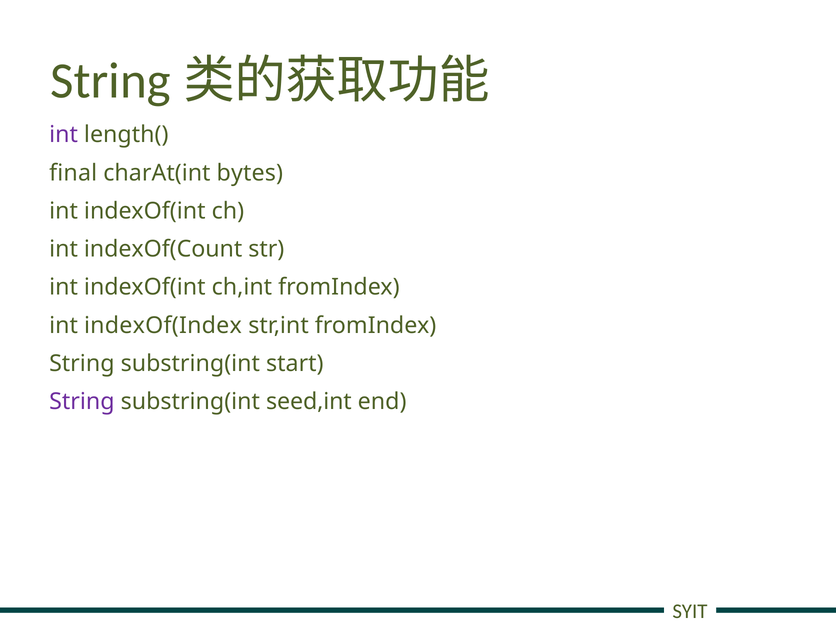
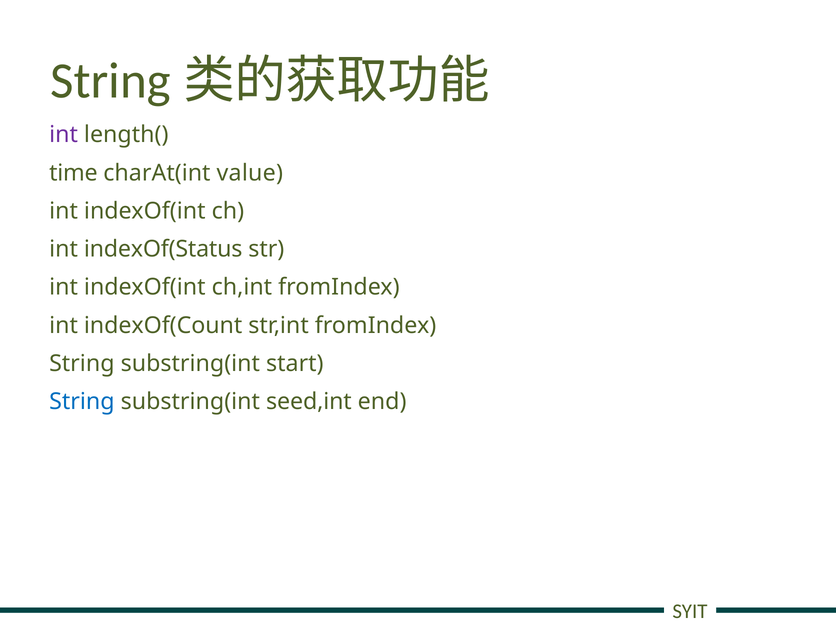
final: final -> time (73, 173)
bytes: bytes -> value (250, 173)
indexOf(Count: indexOf(Count -> indexOf(Status (163, 249)
indexOf(Index: indexOf(Index -> indexOf(Count (163, 325)
String colour: purple -> blue (82, 402)
